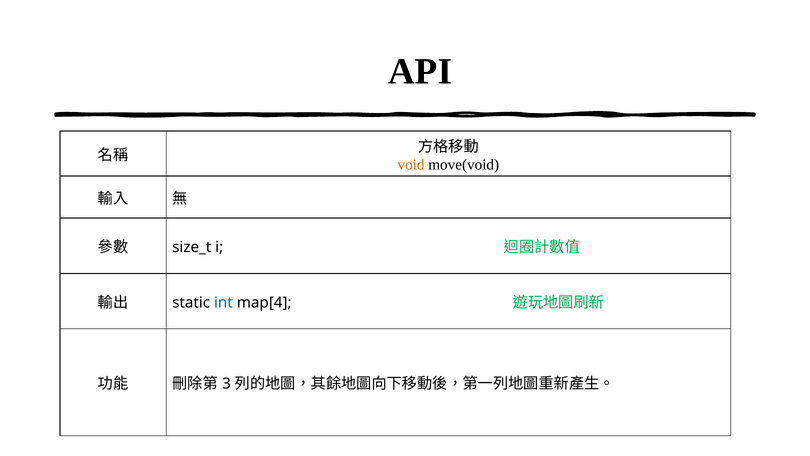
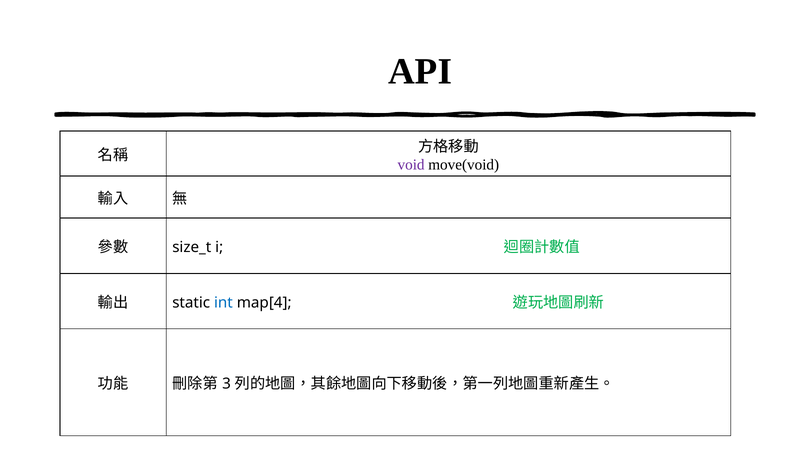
void colour: orange -> purple (411, 164)
